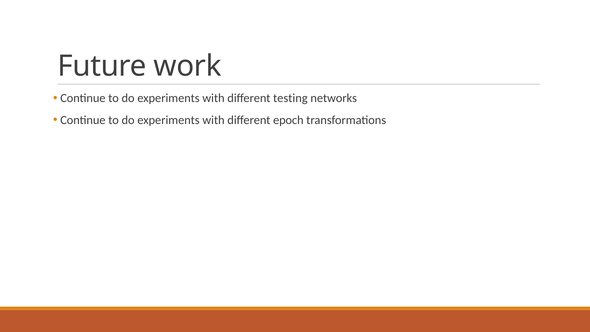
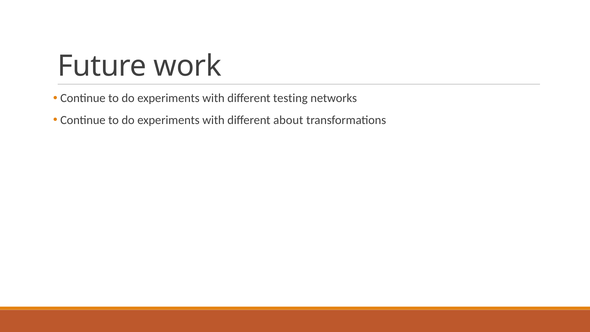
epoch: epoch -> about (288, 120)
